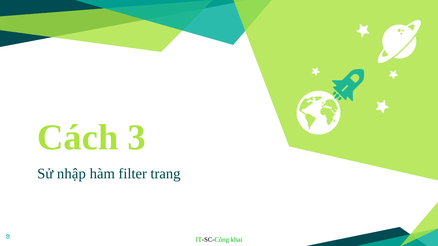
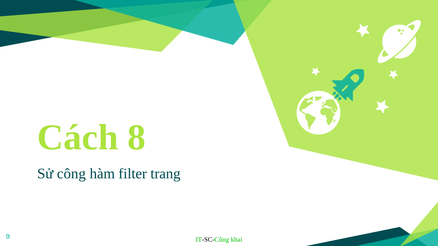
3: 3 -> 8 (137, 138)
nhập: nhập -> công (71, 174)
